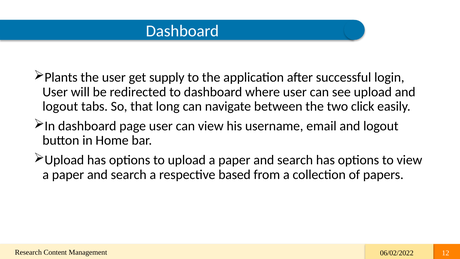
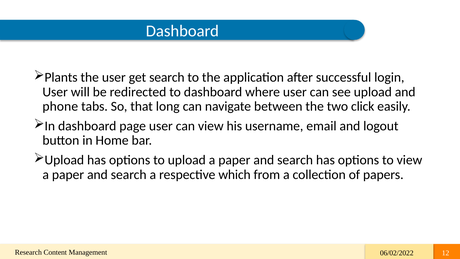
get supply: supply -> search (167, 77)
logout: logout -> phone (60, 106)
based: based -> which (235, 174)
